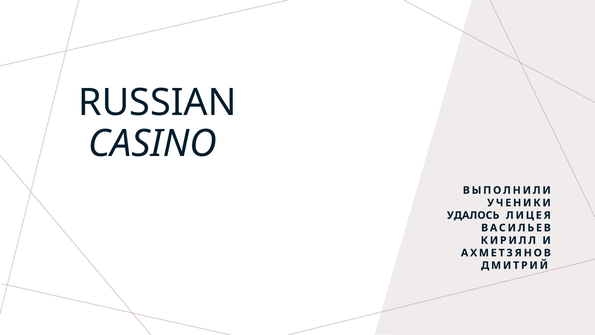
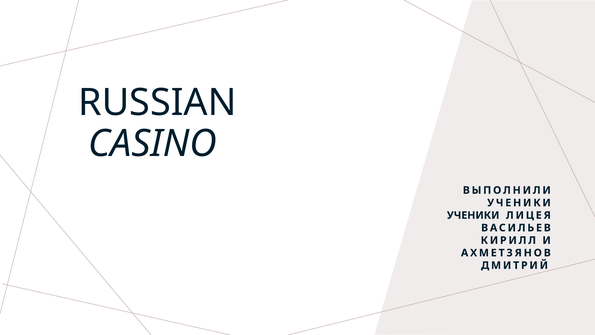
УДАЛОСЬ: УДАЛОСЬ -> УЧЕНИКИ (473, 215)
